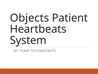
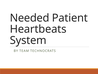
Objects: Objects -> Needed (30, 18)
